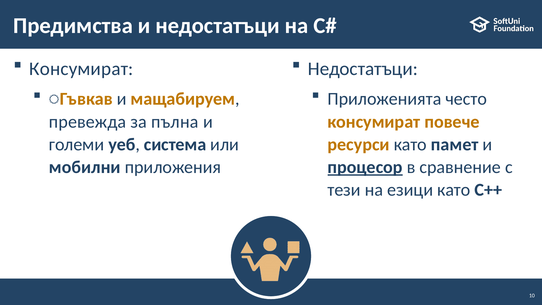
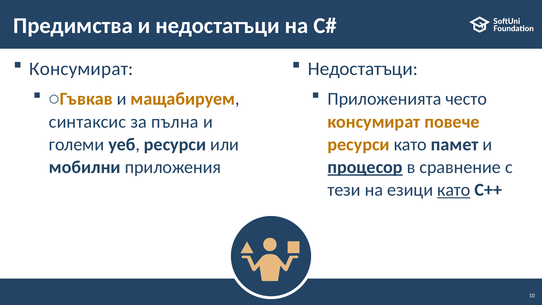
превежда: превежда -> синтаксис (88, 122)
уеб система: система -> ресурси (175, 144)
като underline: none -> present (454, 190)
